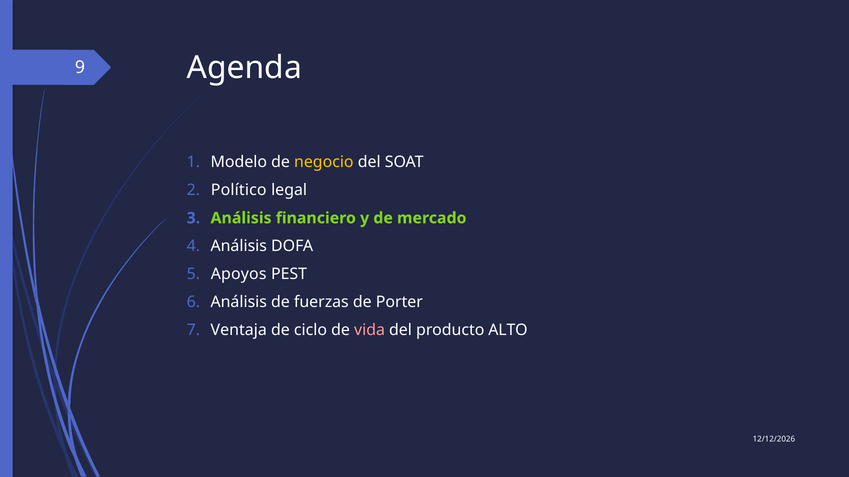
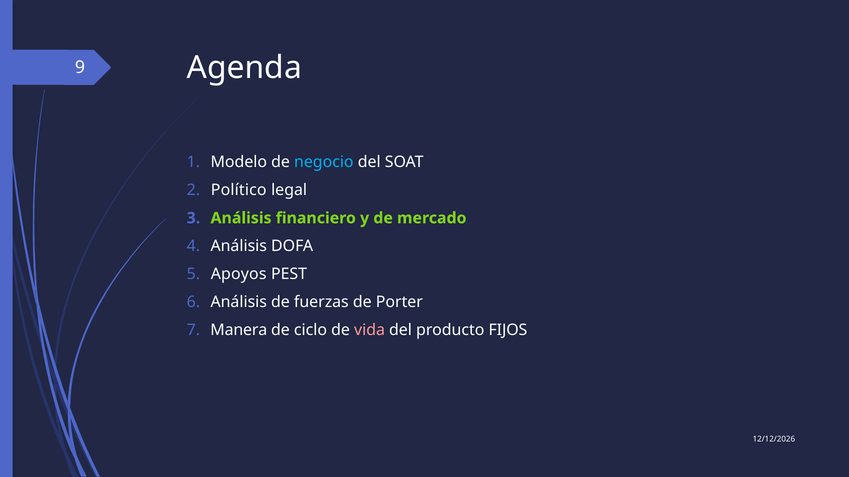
negocio colour: yellow -> light blue (324, 162)
Ventaja: Ventaja -> Manera (239, 330)
ALTO: ALTO -> FIJOS (508, 330)
